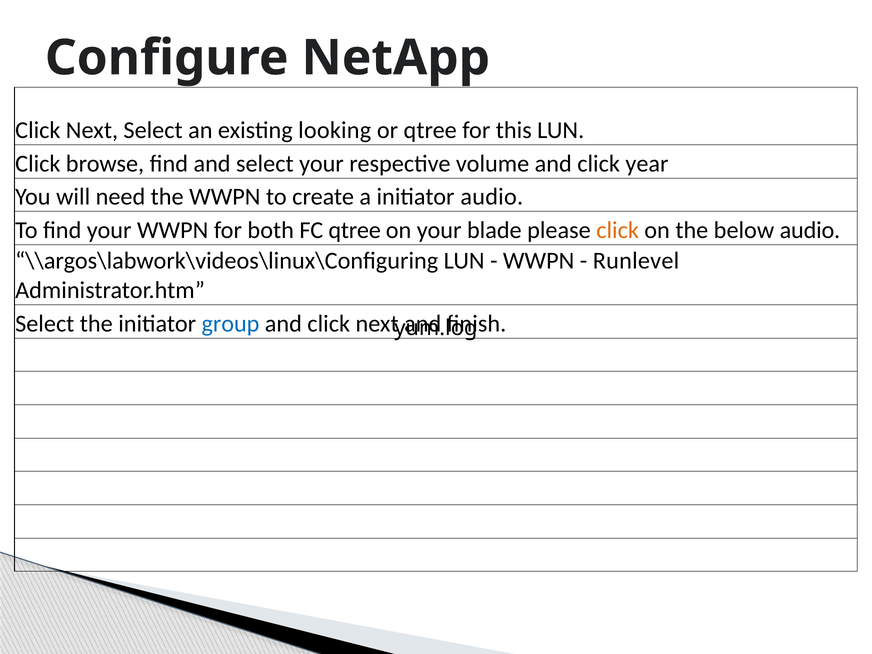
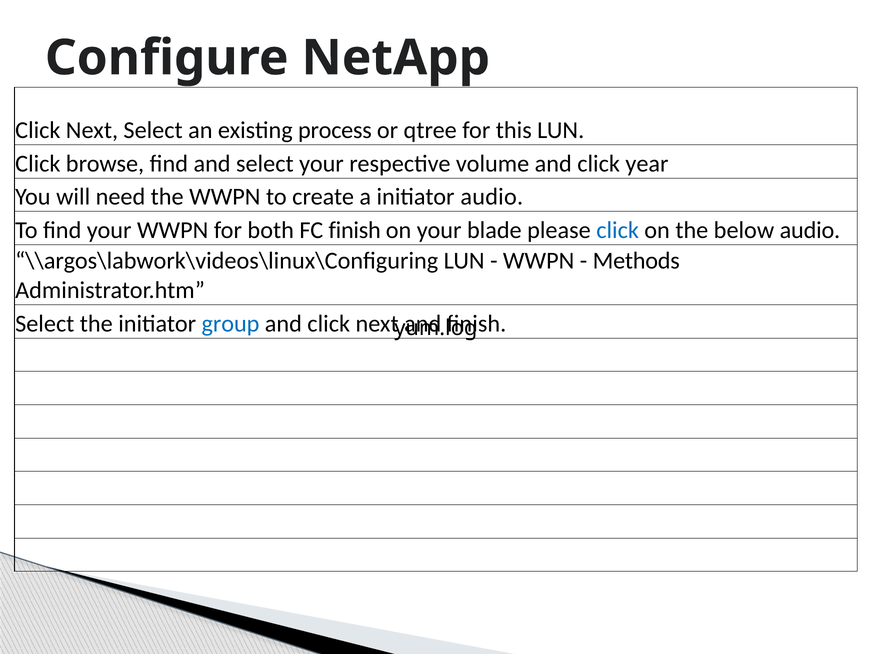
looking: looking -> process (335, 130)
FC qtree: qtree -> finish (355, 230)
click colour: orange -> blue (618, 230)
Runlevel: Runlevel -> Methods (636, 261)
